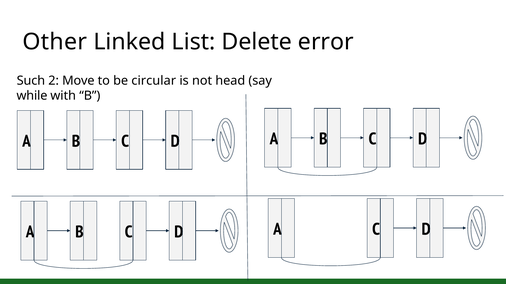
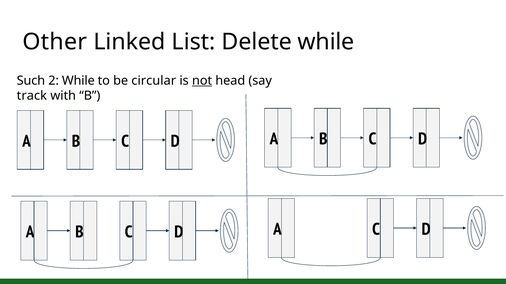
Delete error: error -> while (326, 42)
2 Move: Move -> While (78, 81)
not underline: none -> present (202, 81)
while: while -> track (32, 96)
